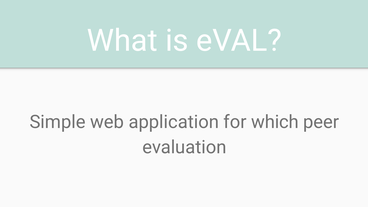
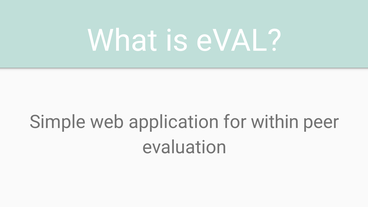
which: which -> within (275, 122)
